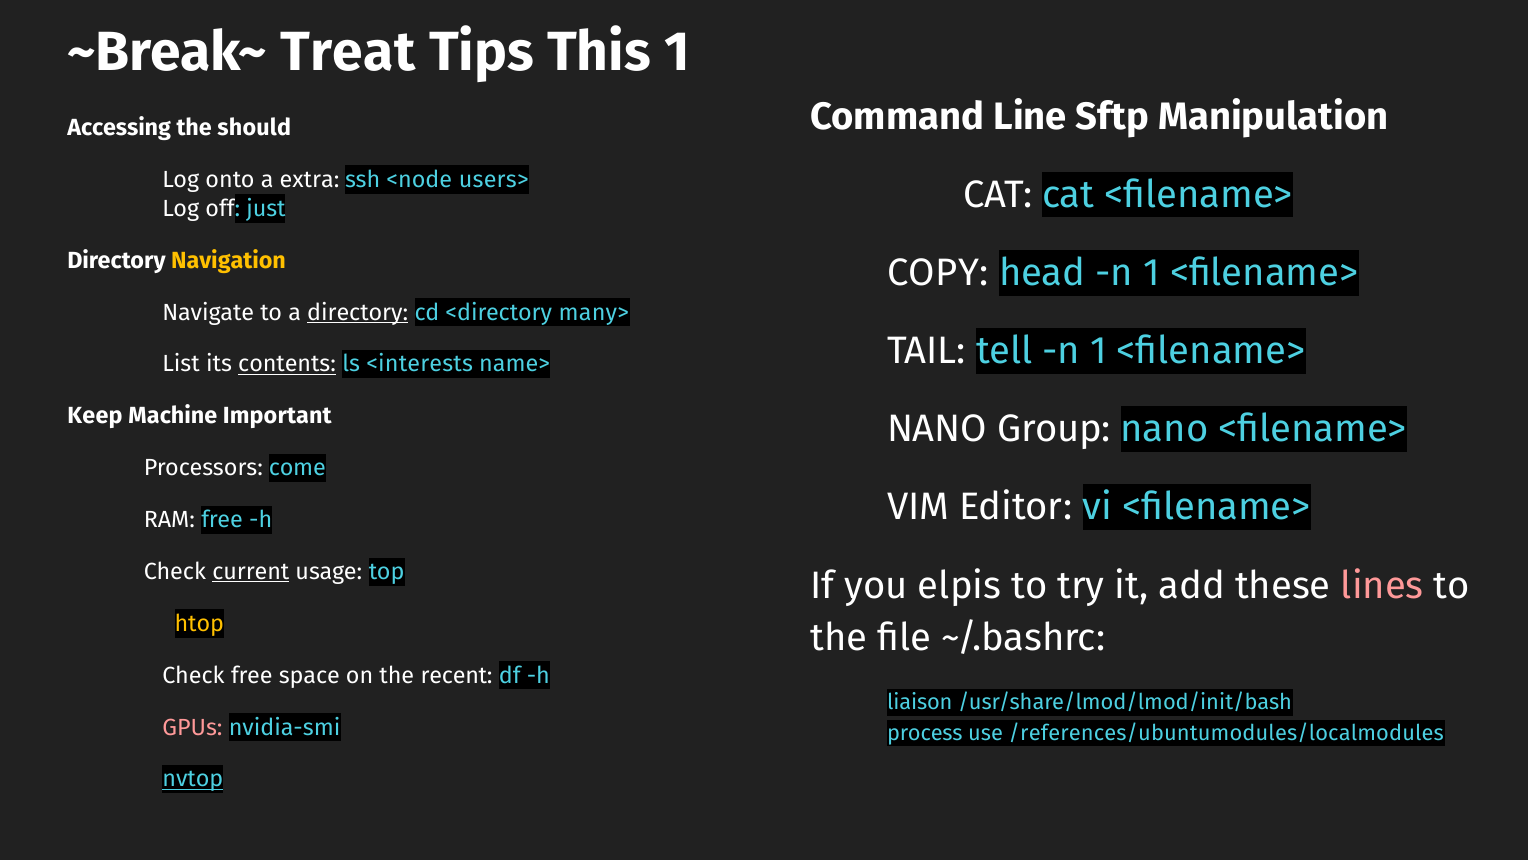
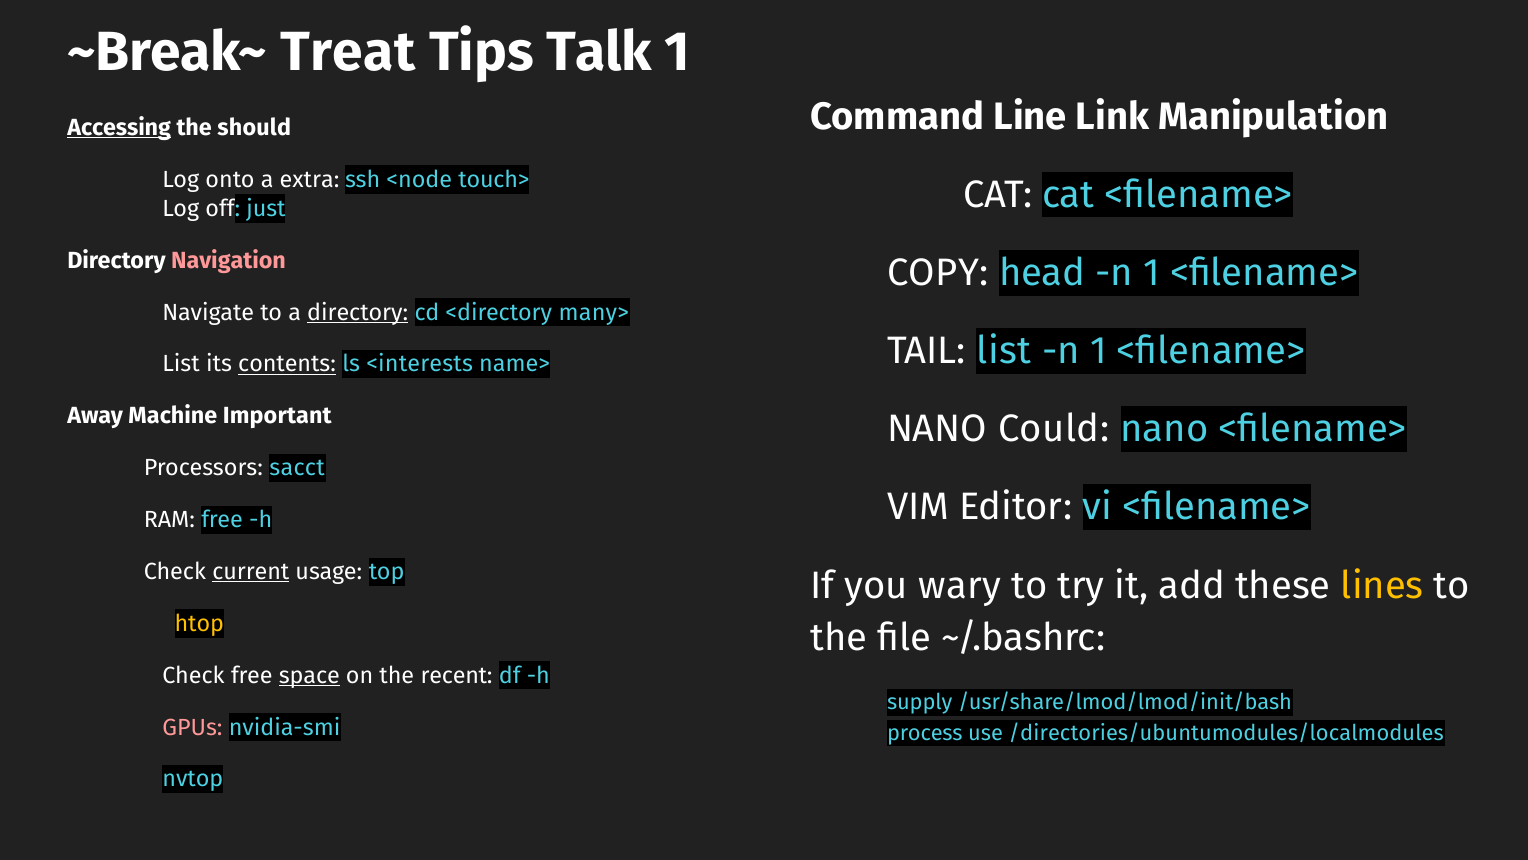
This: This -> Talk (599, 52)
Sftp: Sftp -> Link (1113, 116)
Accessing underline: none -> present (119, 128)
users>: users> -> touch> (494, 179)
Navigation colour: yellow -> pink (229, 260)
TAIL tell: tell -> list (1004, 351)
Keep: Keep -> Away (95, 416)
Group: Group -> Could (1054, 429)
come: come -> sacct (297, 468)
elpis: elpis -> wary (960, 585)
lines colour: pink -> yellow (1382, 585)
space underline: none -> present (309, 675)
liaison: liaison -> supply (920, 702)
/references/ubuntumodules/localmodules: /references/ubuntumodules/localmodules -> /directories/ubuntumodules/localmodules (1226, 732)
nvtop underline: present -> none (193, 779)
